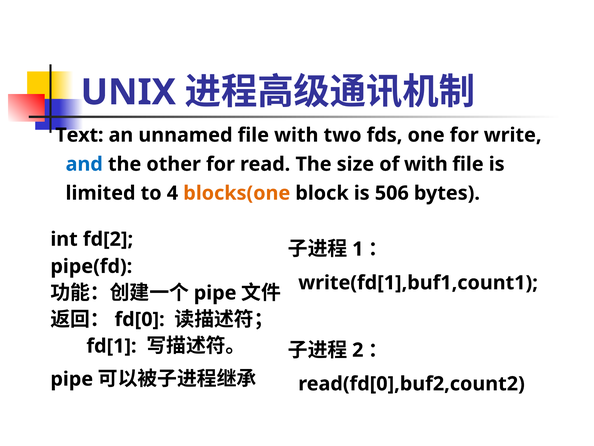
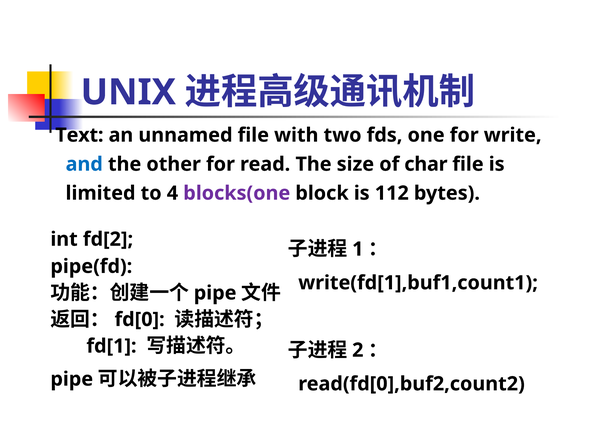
of with: with -> char (426, 164)
blocks(one colour: orange -> purple (237, 193)
506: 506 -> 112 (392, 193)
